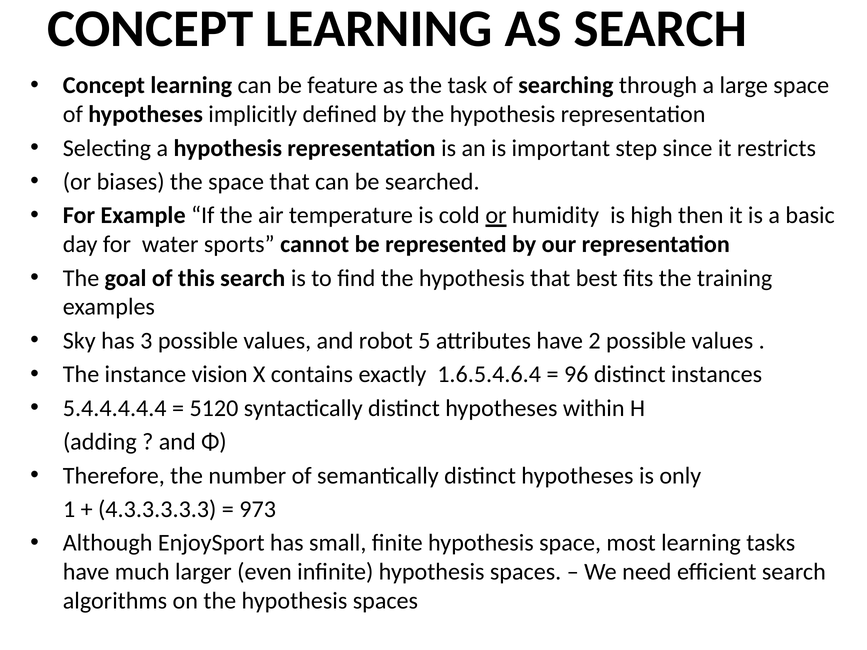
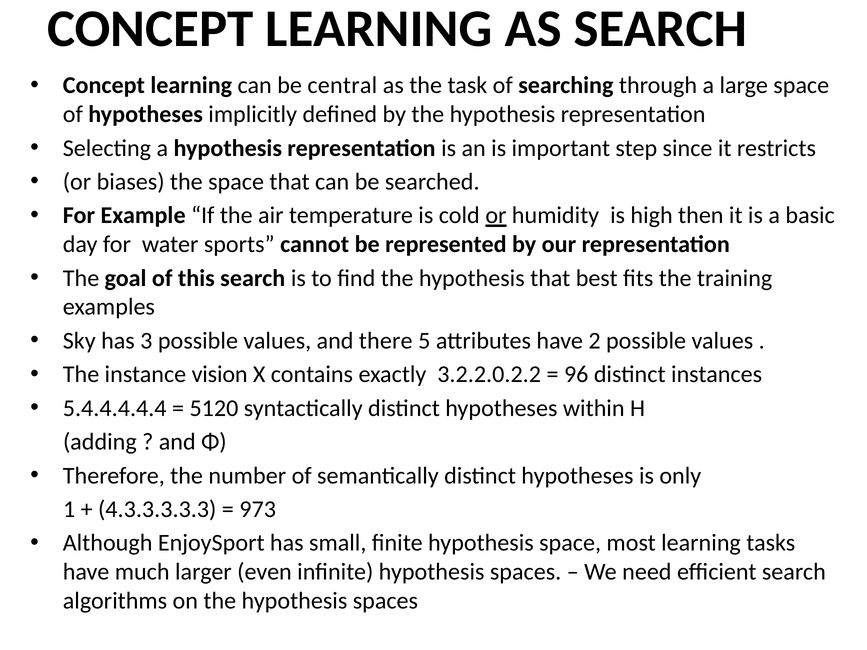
feature: feature -> central (342, 86)
robot: robot -> there (386, 341)
1.6.5.4.6.4: 1.6.5.4.6.4 -> 3.2.2.0.2.2 (489, 375)
